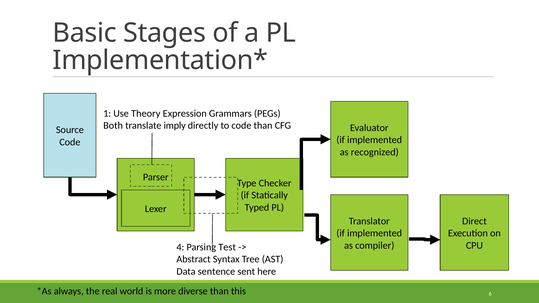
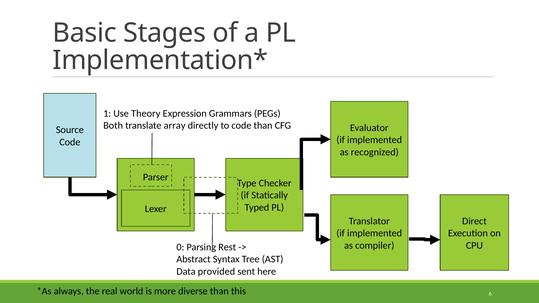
imply: imply -> array (175, 126)
4: 4 -> 0 (180, 247)
Test: Test -> Rest (227, 247)
sentence: sentence -> provided (216, 272)
